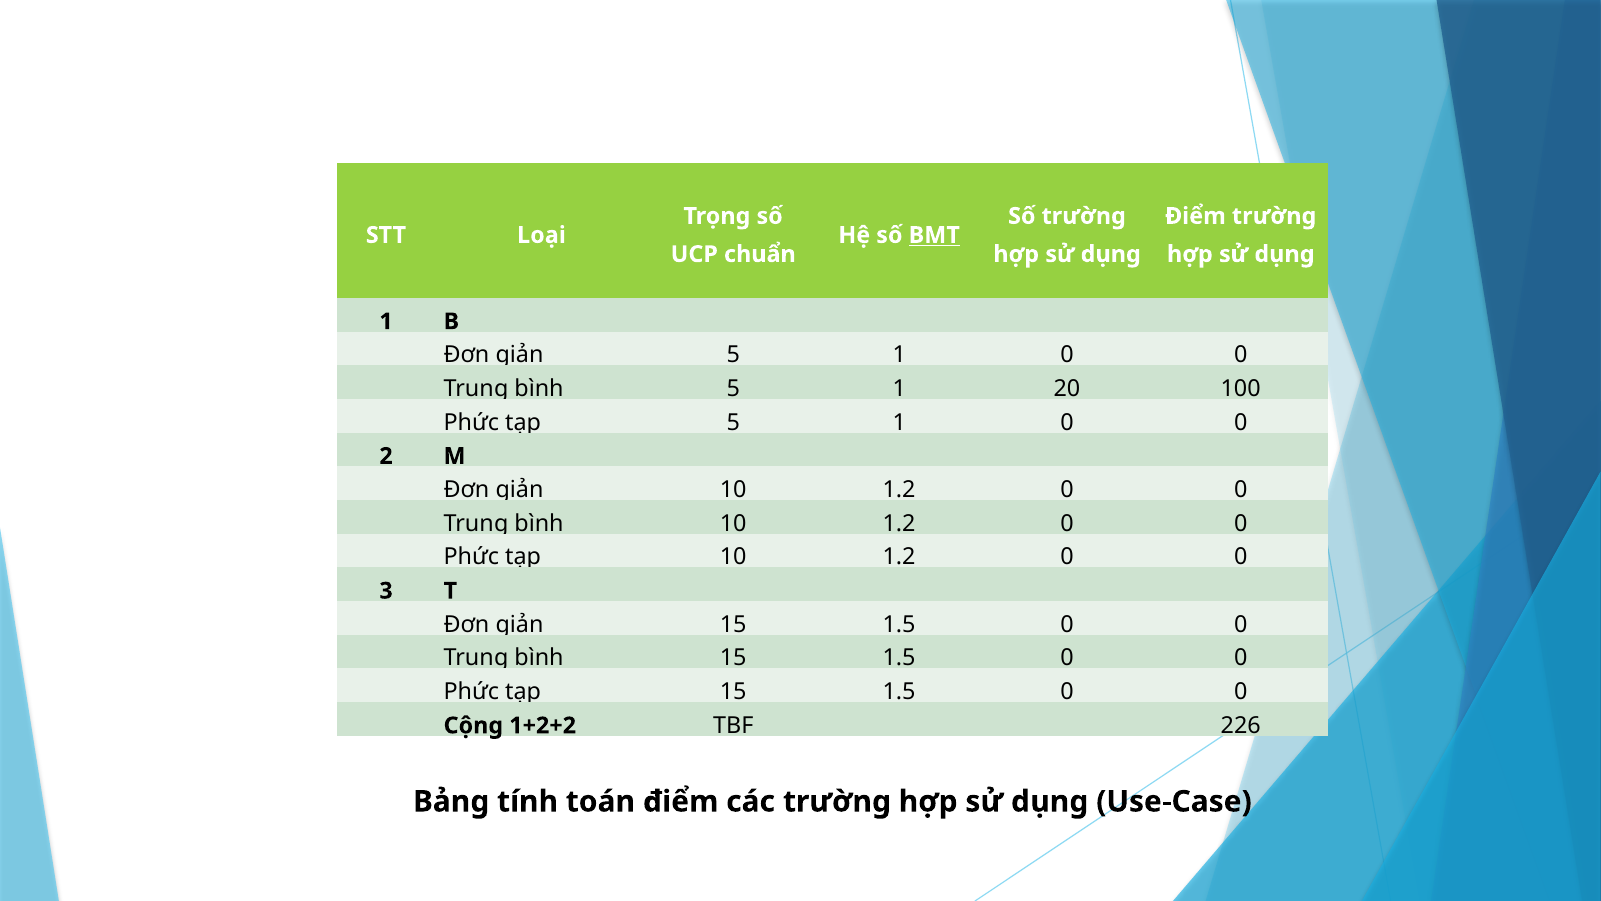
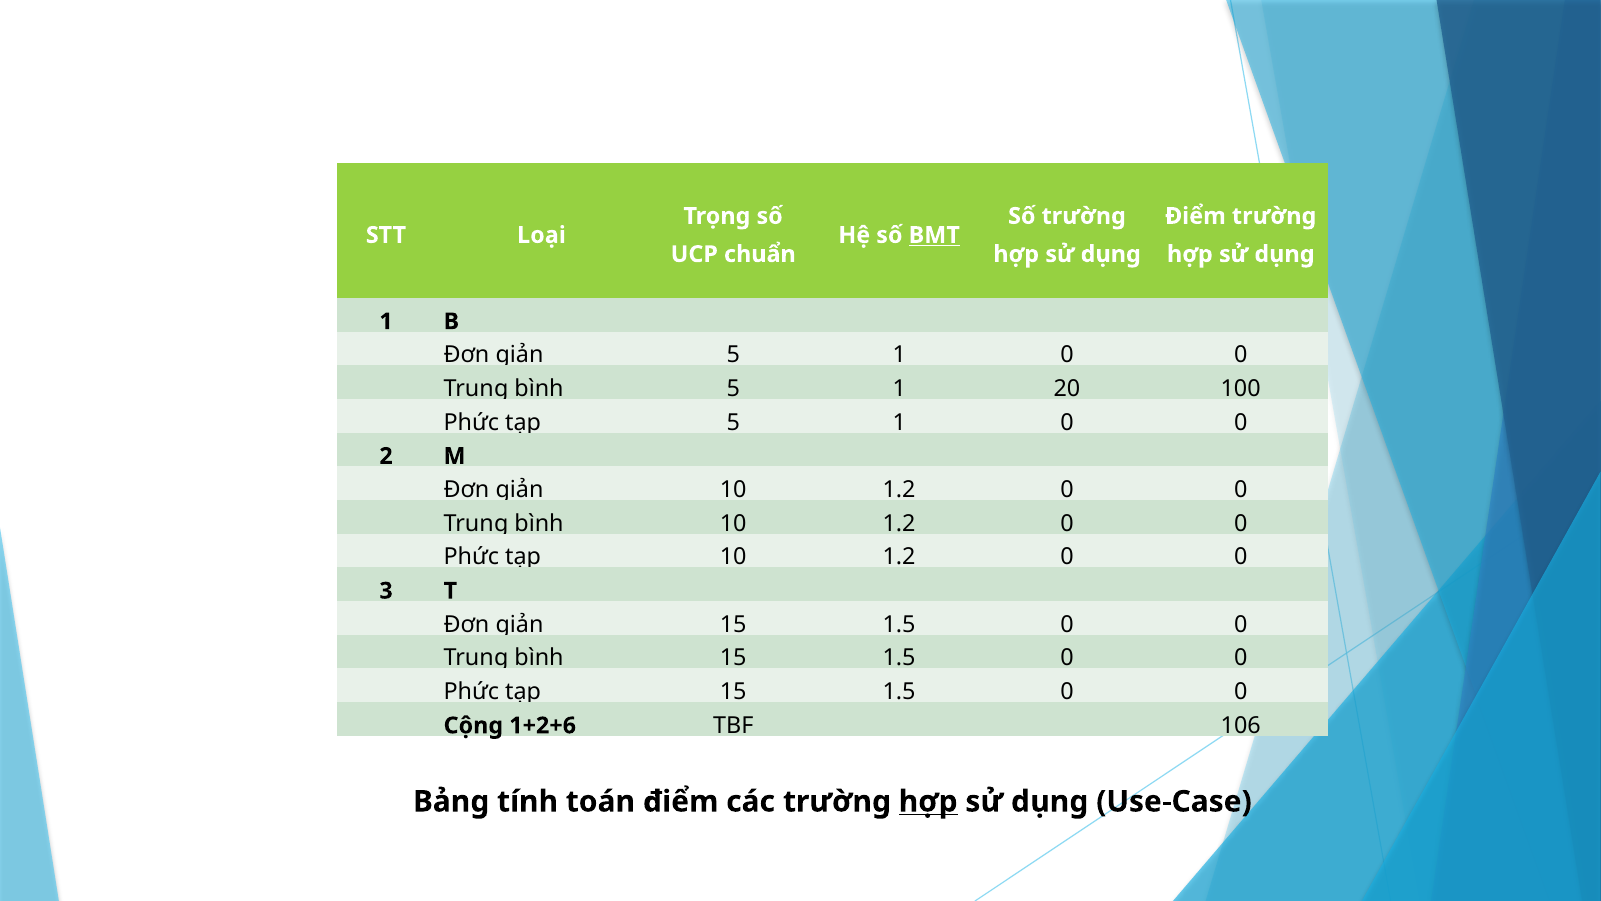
1+2+2: 1+2+2 -> 1+2+6 (543, 725)
226: 226 -> 106 (1241, 725)
hợp underline: none -> present (928, 801)
